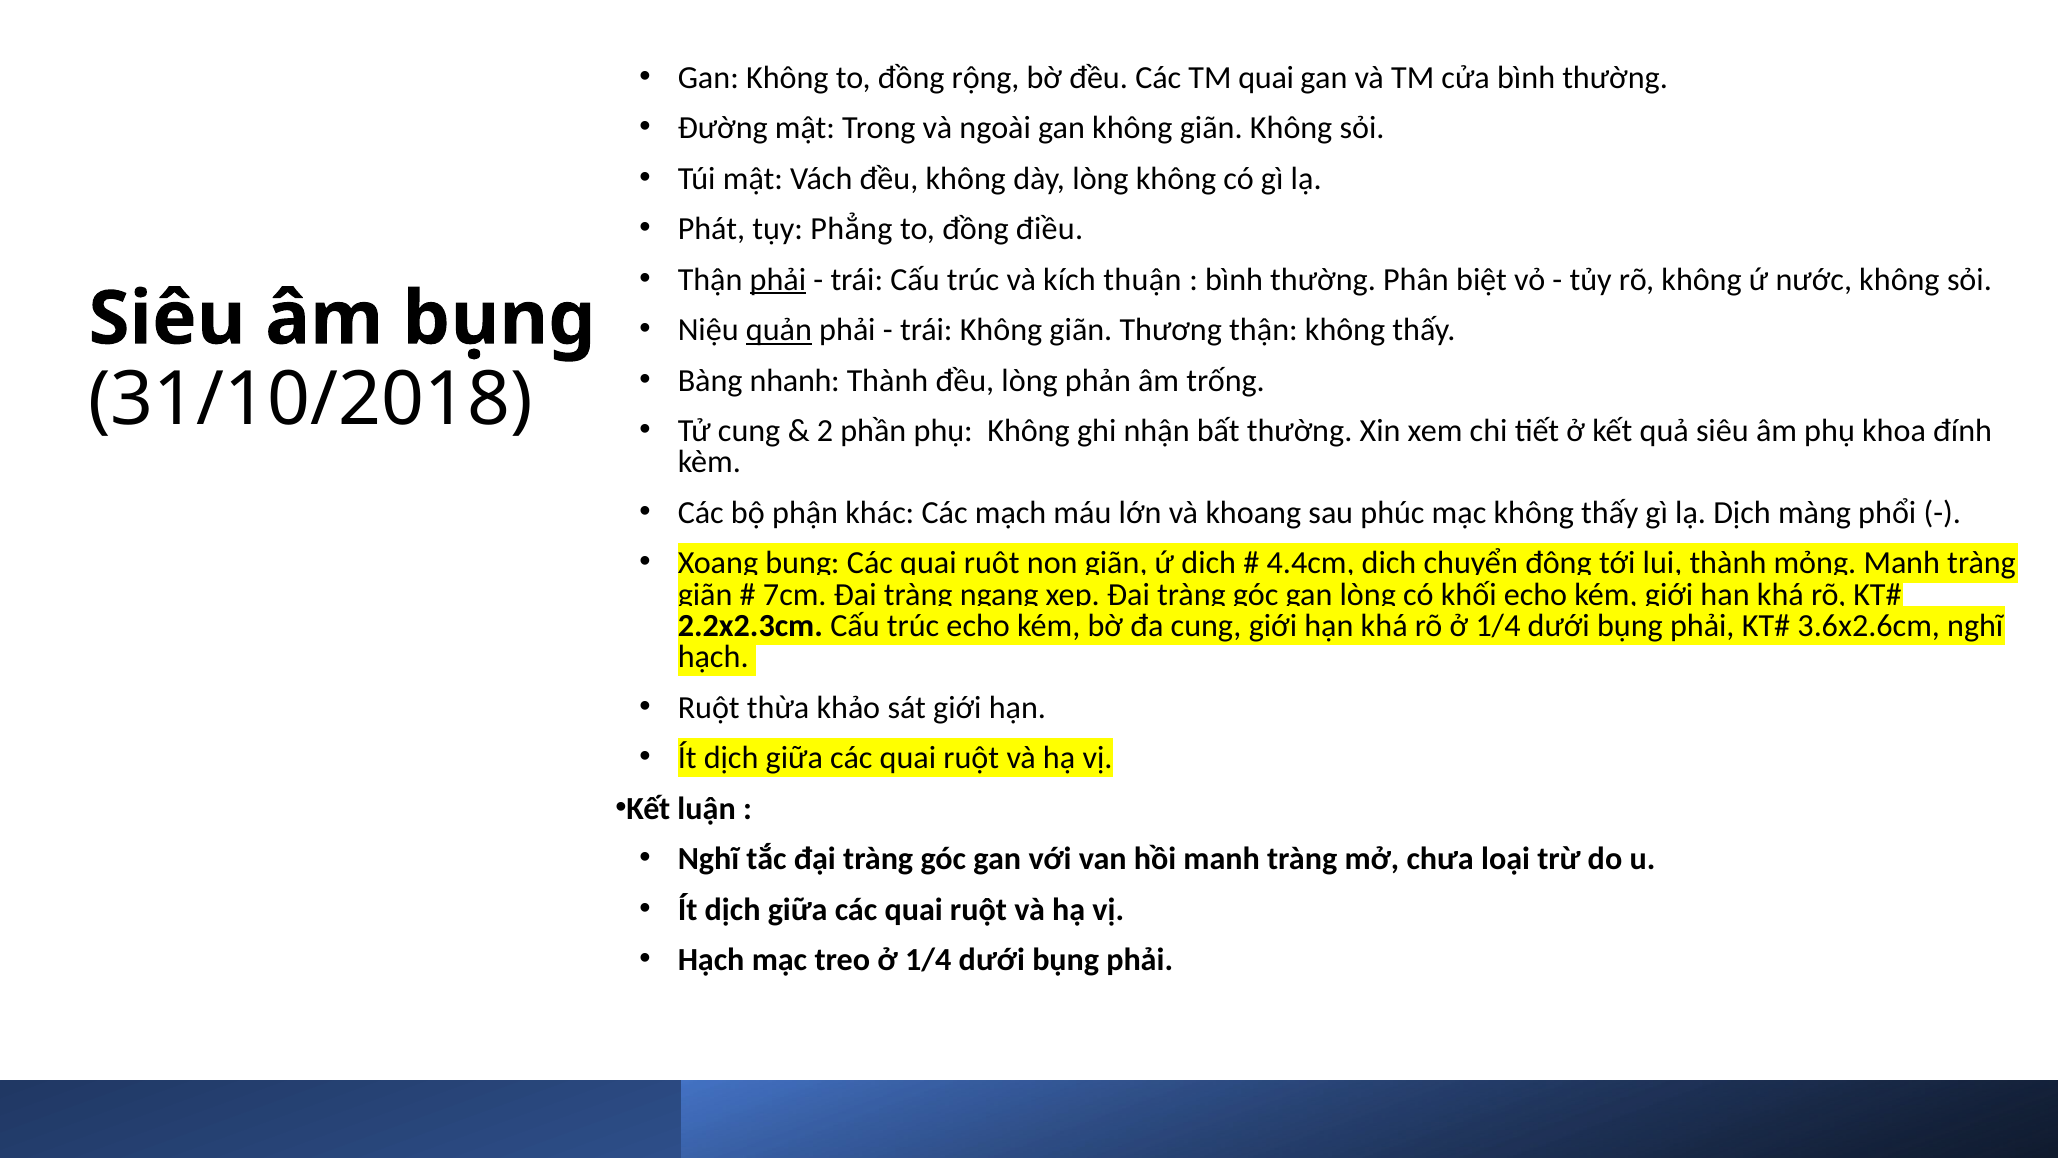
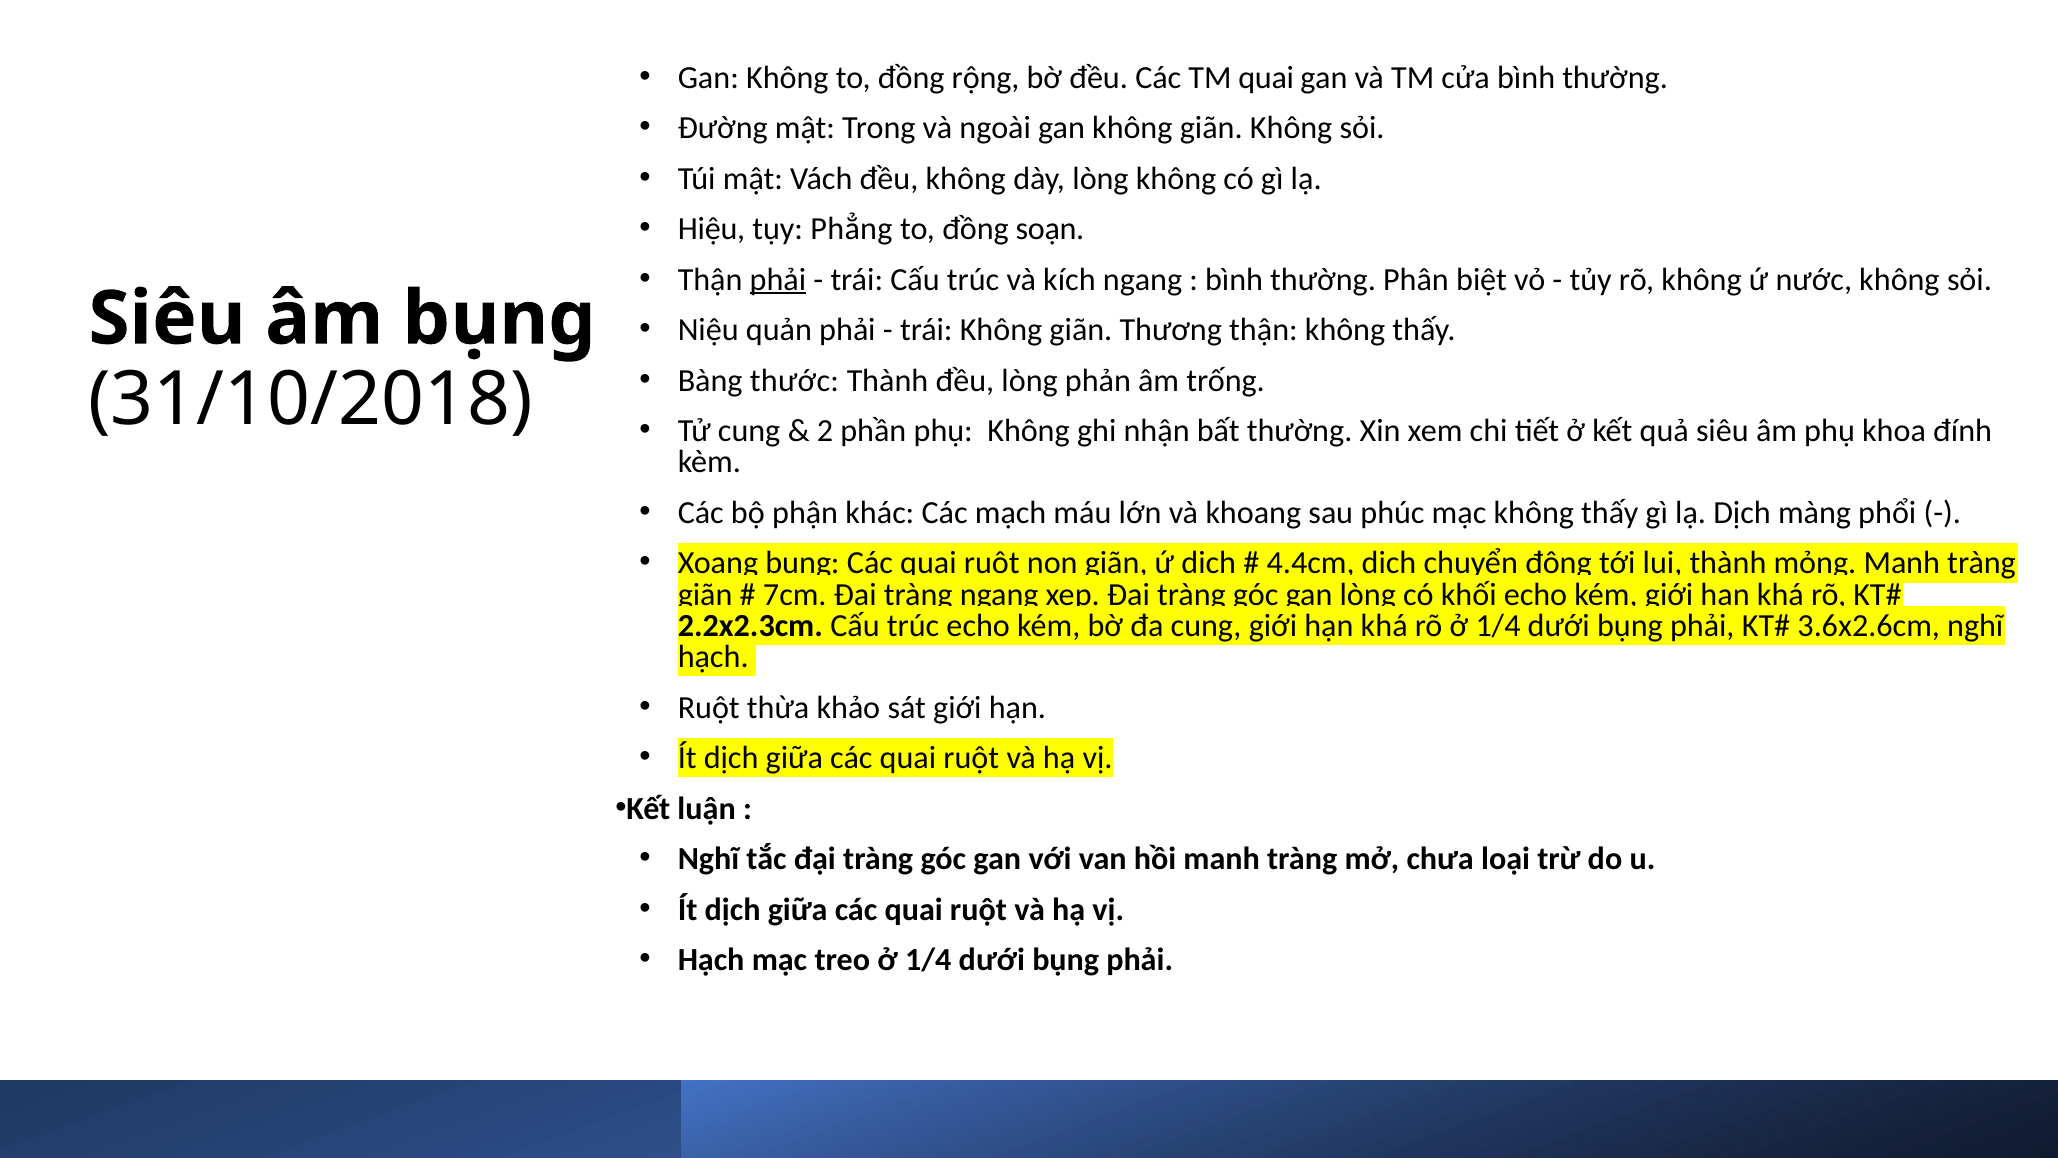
Phát: Phát -> Hiệu (712, 229)
điều: điều -> soạn (1050, 229)
kích thuận: thuận -> ngang (1143, 279)
quản underline: present -> none (779, 330)
nhanh: nhanh -> thước (794, 380)
